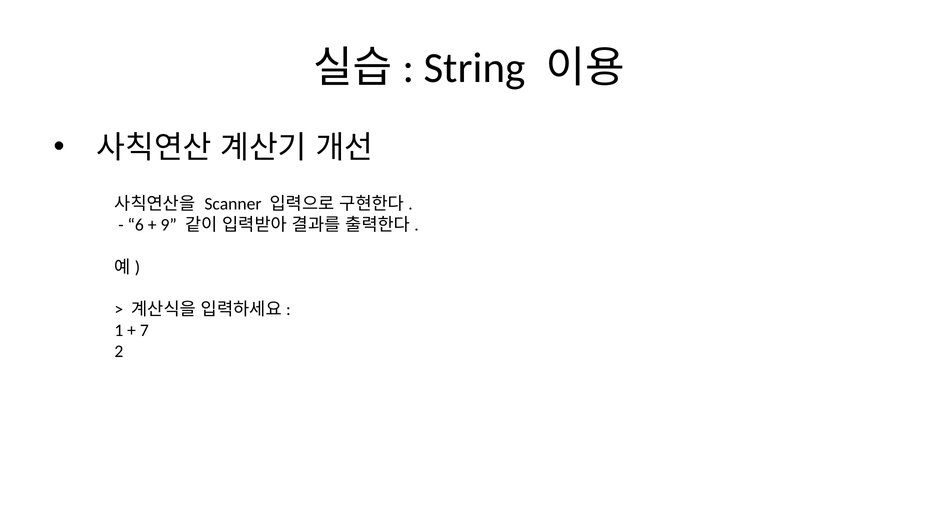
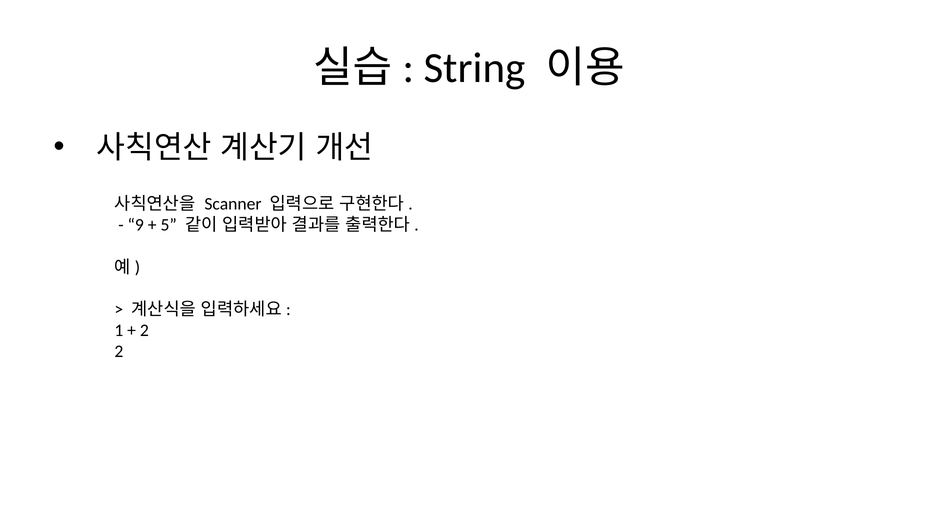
6: 6 -> 9 (136, 225)
9: 9 -> 5 (169, 225)
7: 7 -> 2 (144, 330)
